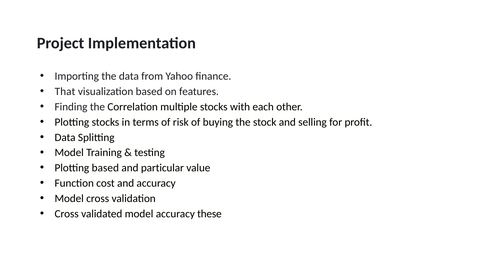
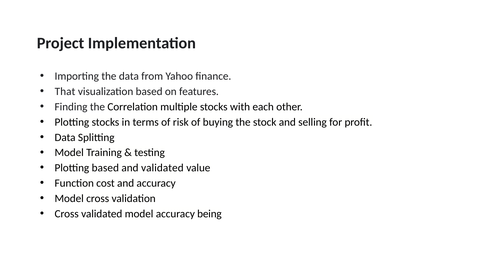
and particular: particular -> validated (162, 168)
these: these -> being (209, 214)
